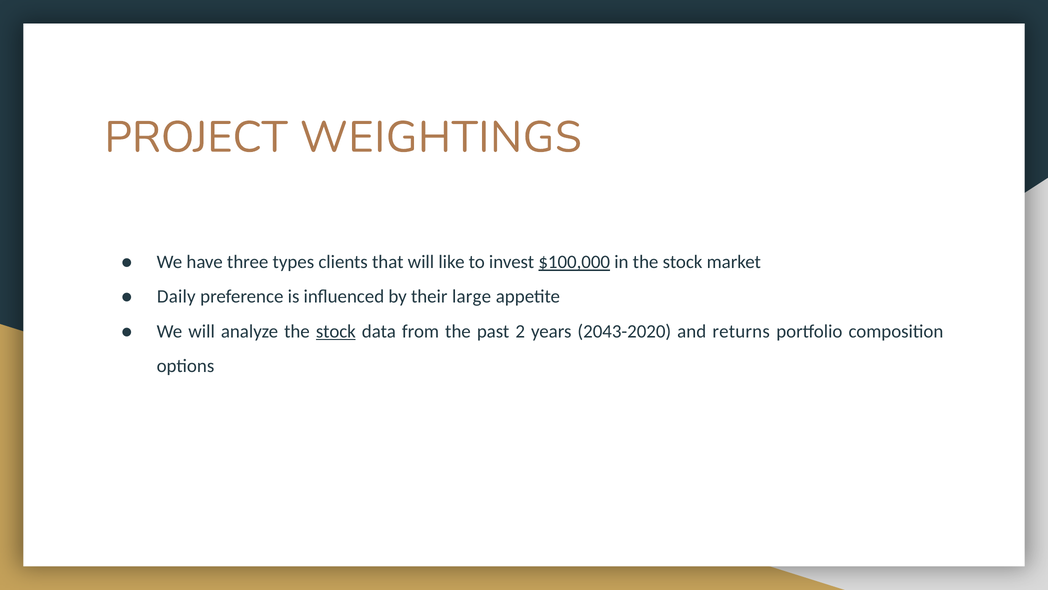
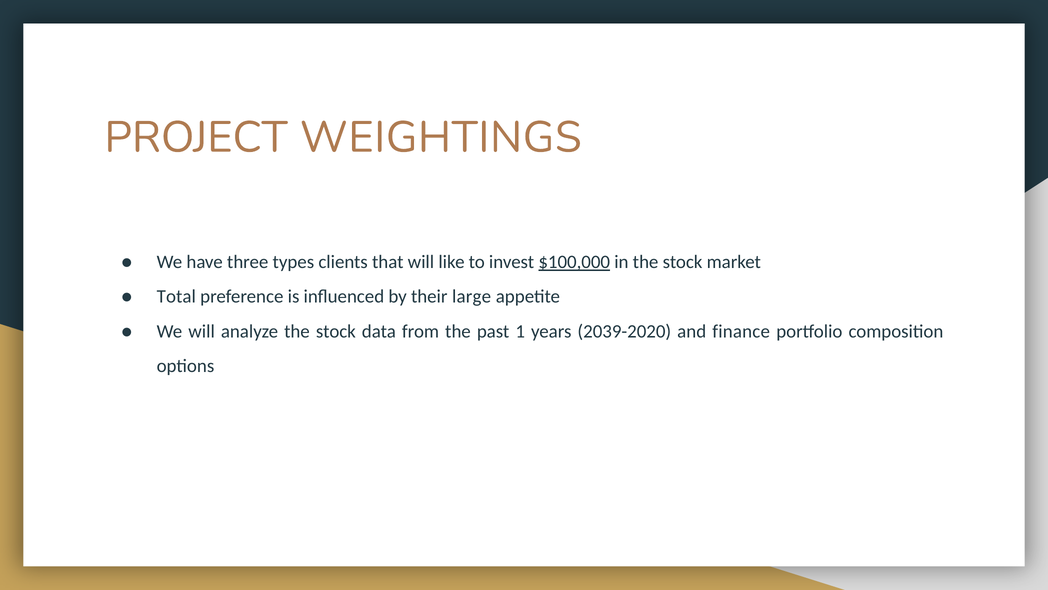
Daily: Daily -> Total (176, 296)
stock underline: present -> none (336, 331)
2: 2 -> 1 (520, 331)
2043-2020: 2043-2020 -> 2039-2020 (624, 331)
returns: returns -> finance (741, 331)
